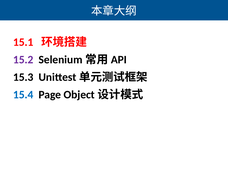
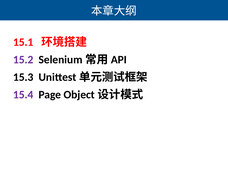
15.4 colour: blue -> purple (23, 95)
